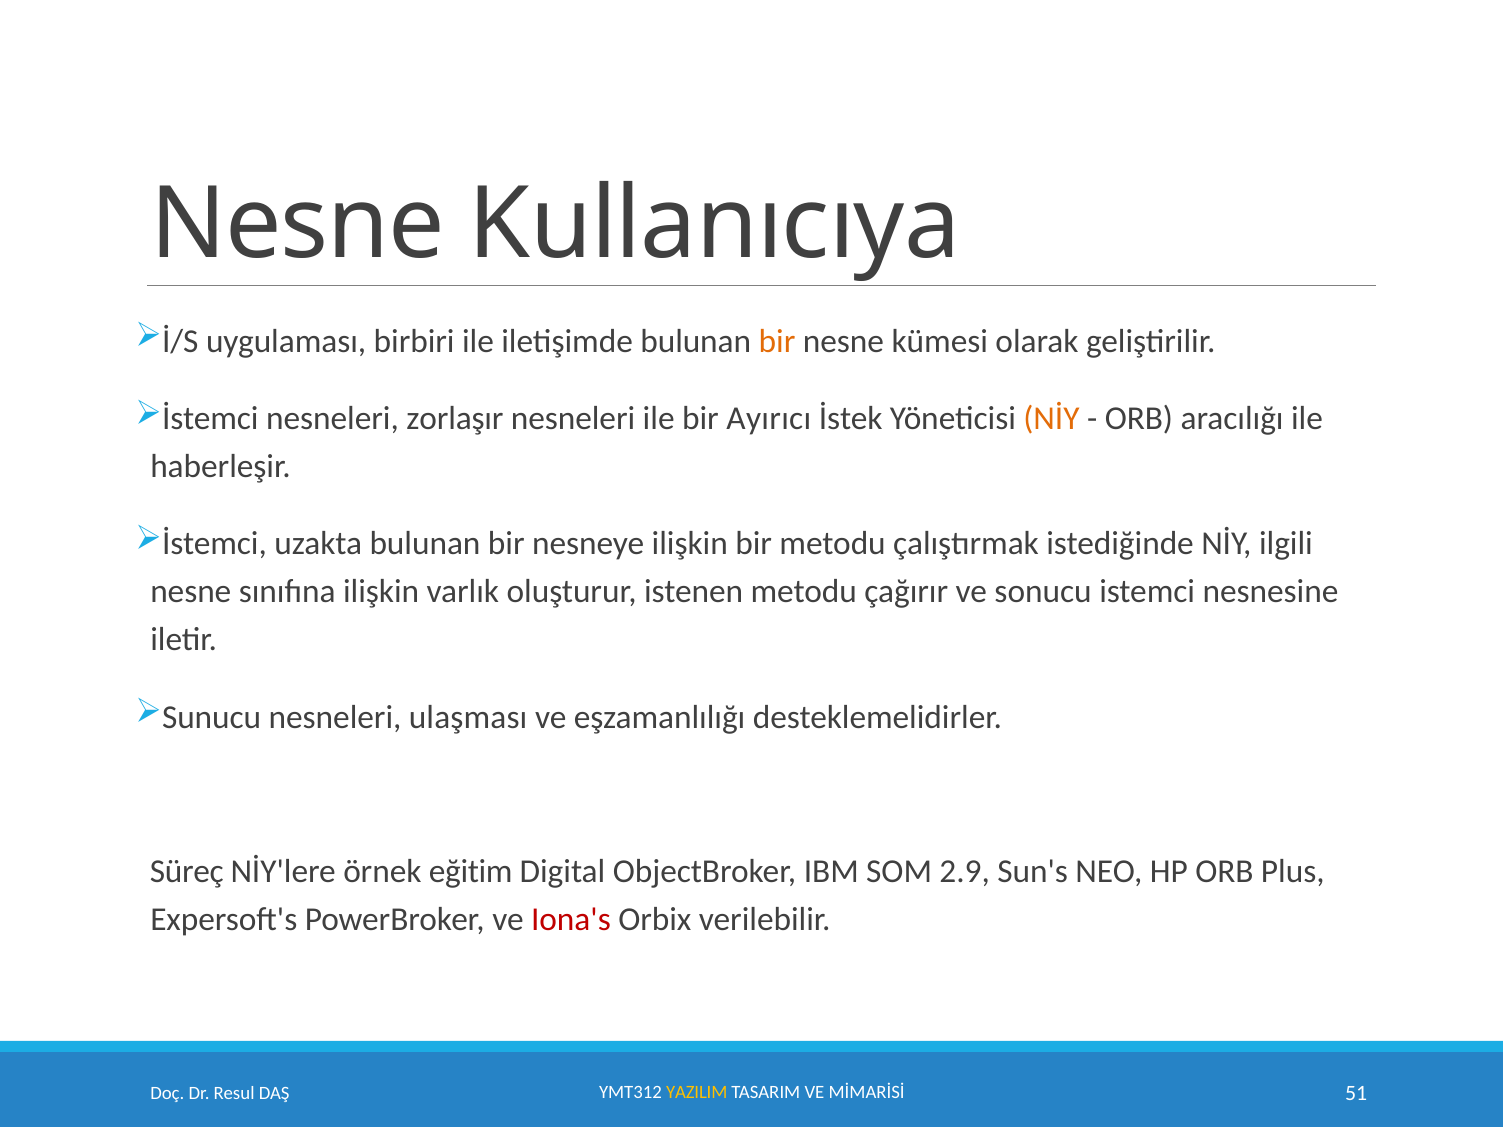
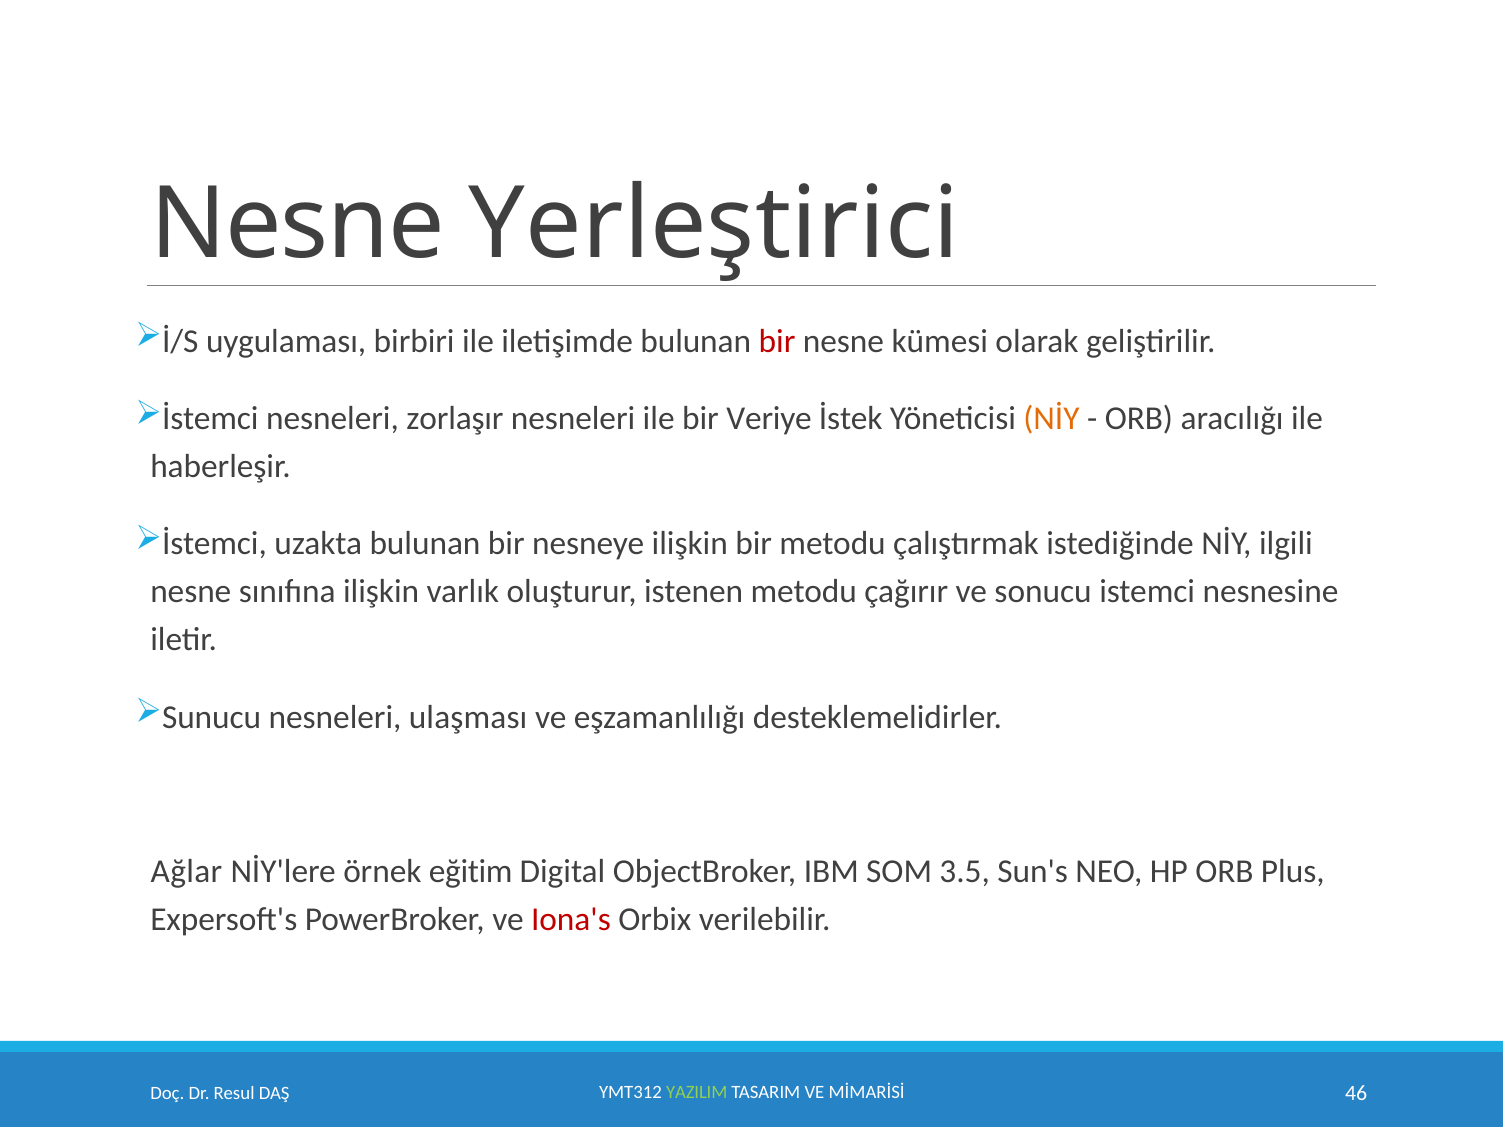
Kullanıcıya: Kullanıcıya -> Yerleştirici (714, 225)
bir colour: orange -> red (777, 341)
Ayırıcı: Ayırıcı -> Veriye (769, 419)
Süreç: Süreç -> Ağlar (186, 872)
2.9: 2.9 -> 3.5 (965, 872)
YAZILIM colour: yellow -> light green (697, 1093)
51: 51 -> 46 (1356, 1093)
